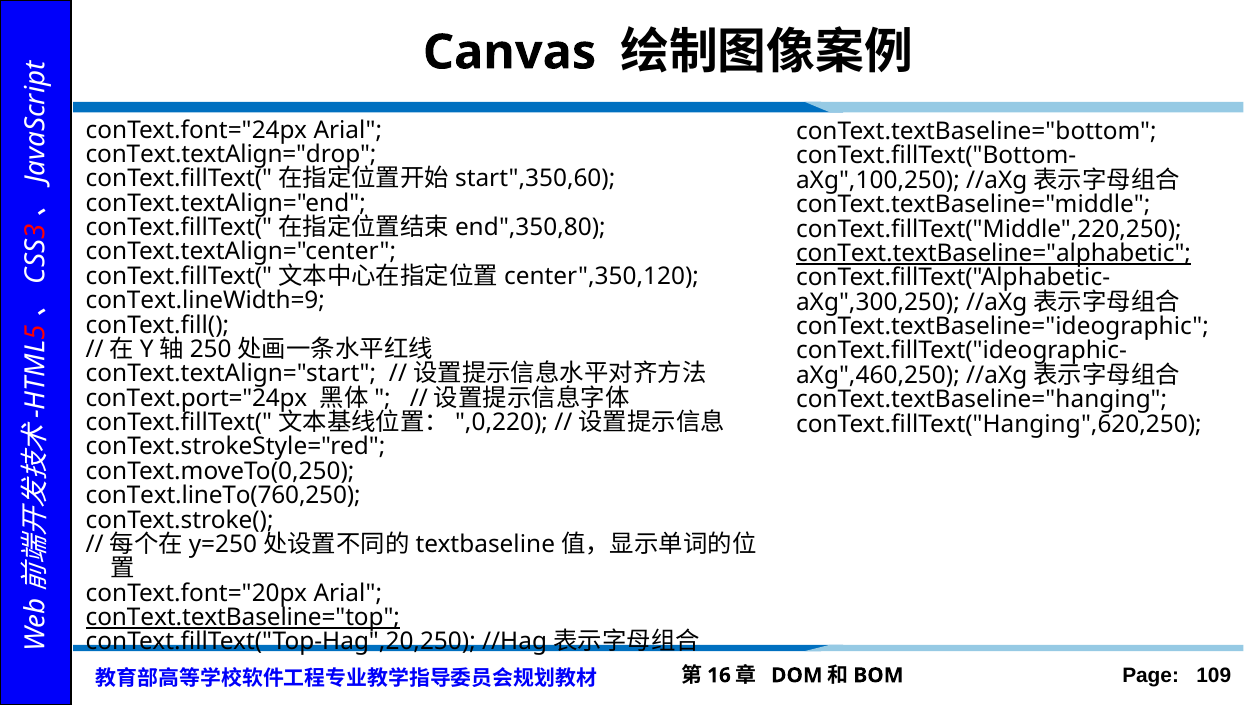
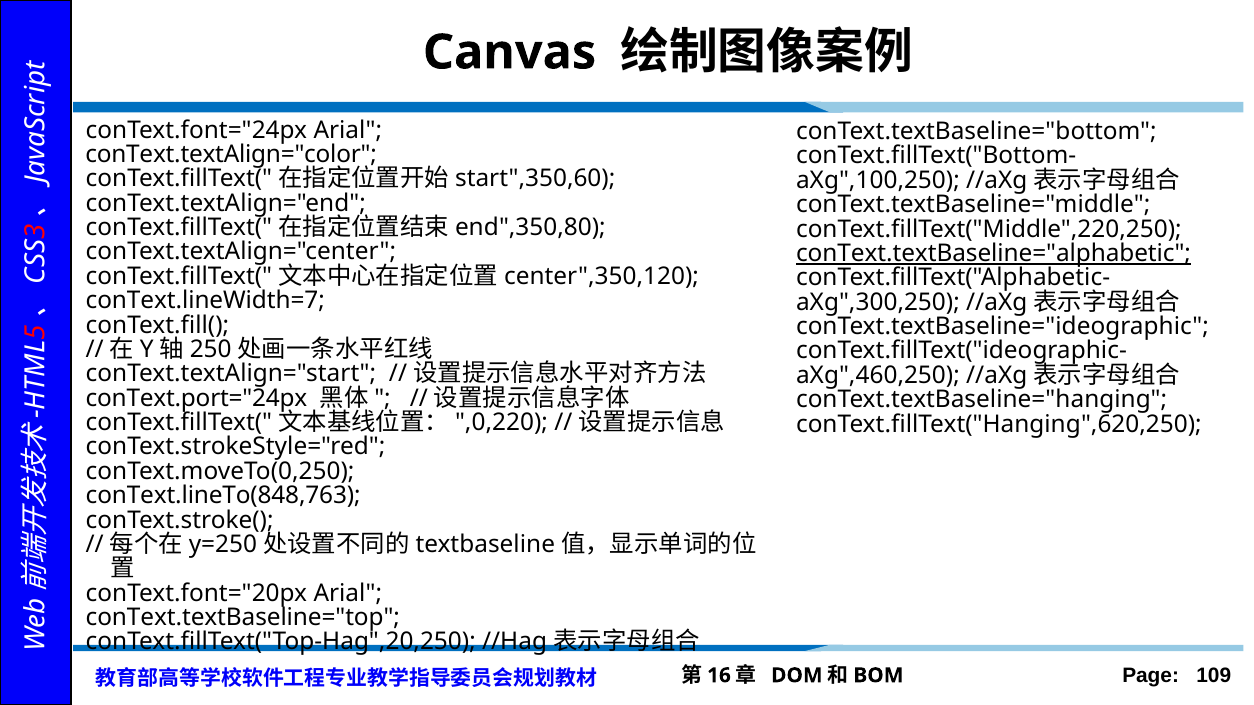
conText.textAlign="drop: conText.textAlign="drop -> conText.textAlign="color (231, 154)
conText.lineWidth=9: conText.lineWidth=9 -> conText.lineWidth=7 (205, 301)
conText.lineTo(760,250: conText.lineTo(760,250 -> conText.lineTo(848,763 (223, 496)
conText.textBaseline="top underline: present -> none (243, 618)
